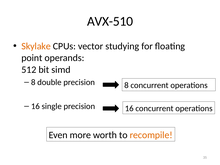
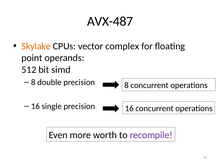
AVX-510: AVX-510 -> AVX-487 (110, 21)
studying: studying -> complex (122, 46)
recompile colour: orange -> purple (151, 135)
